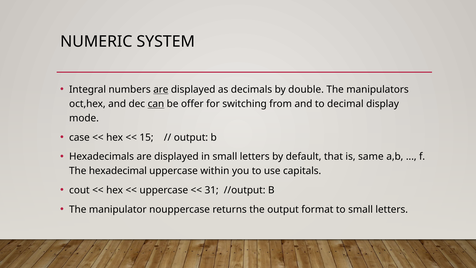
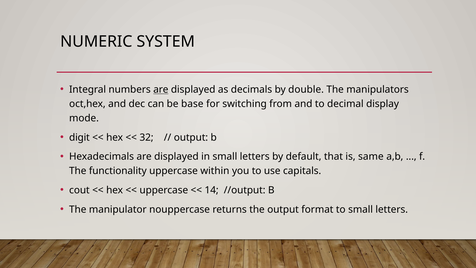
can underline: present -> none (156, 104)
offer: offer -> base (192, 104)
case: case -> digit (79, 137)
15: 15 -> 32 (147, 137)
hexadecimal: hexadecimal -> functionality (118, 171)
31: 31 -> 14 (212, 190)
